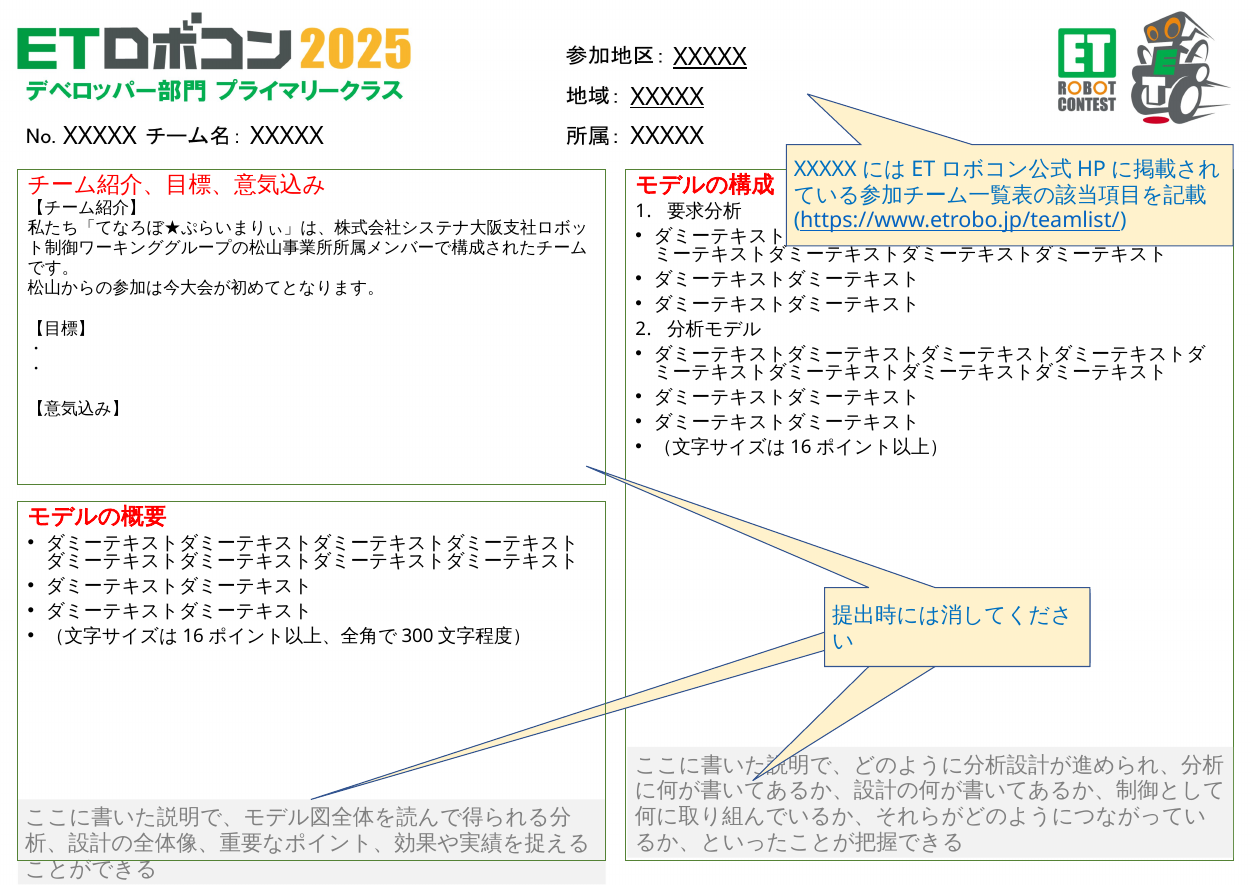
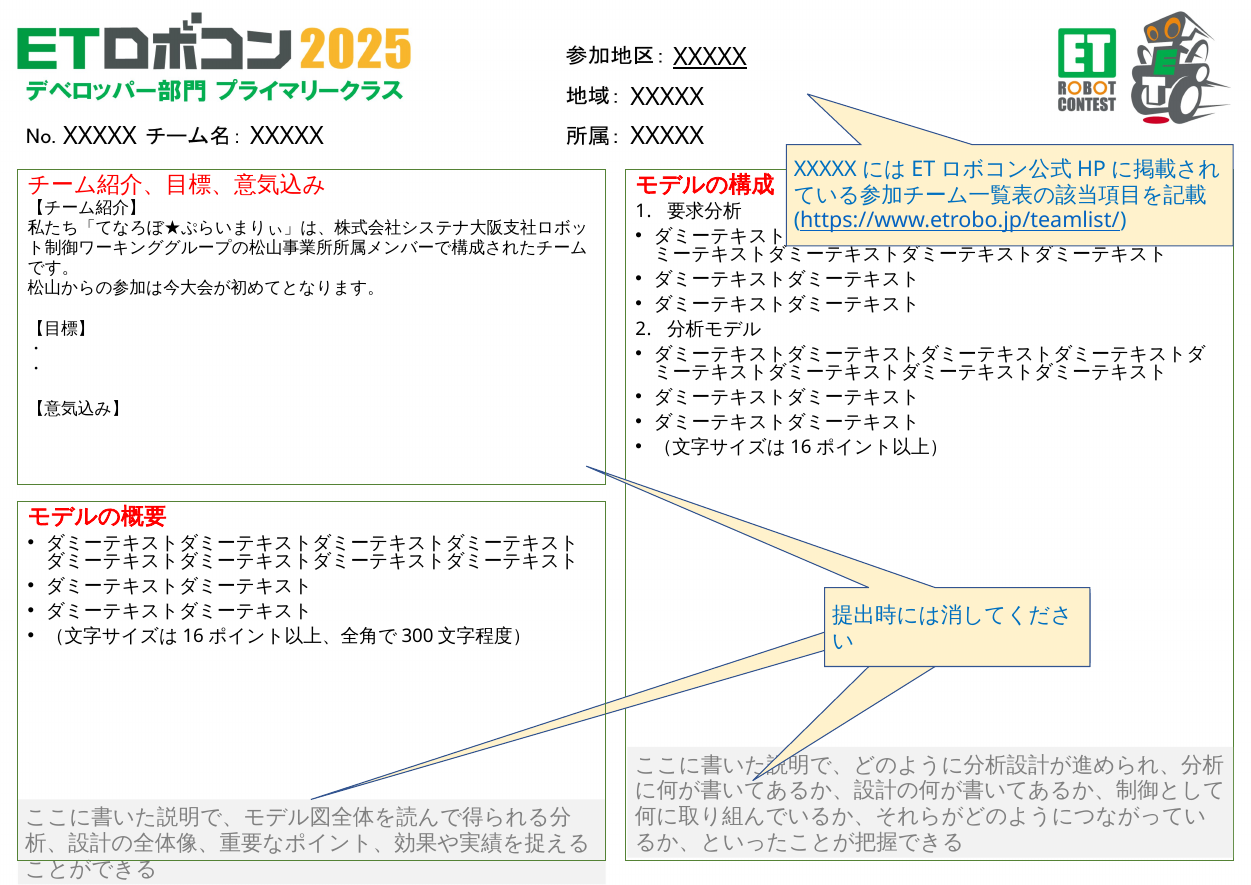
XXXXX underline: present -> none (667, 97)
